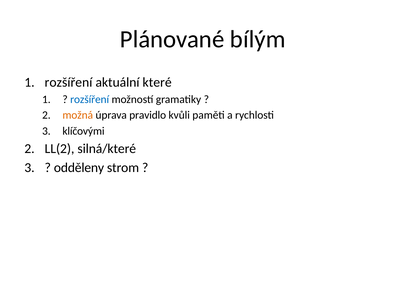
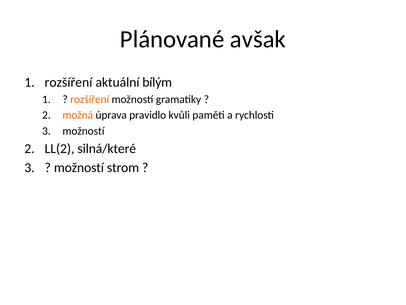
bílým: bílým -> avšak (258, 39)
které: které -> bílým (157, 82)
rozšíření colour: blue -> orange (90, 99)
klíčovými: klíčovými -> možností (83, 131)
odděleny: odděleny -> možností (79, 167)
